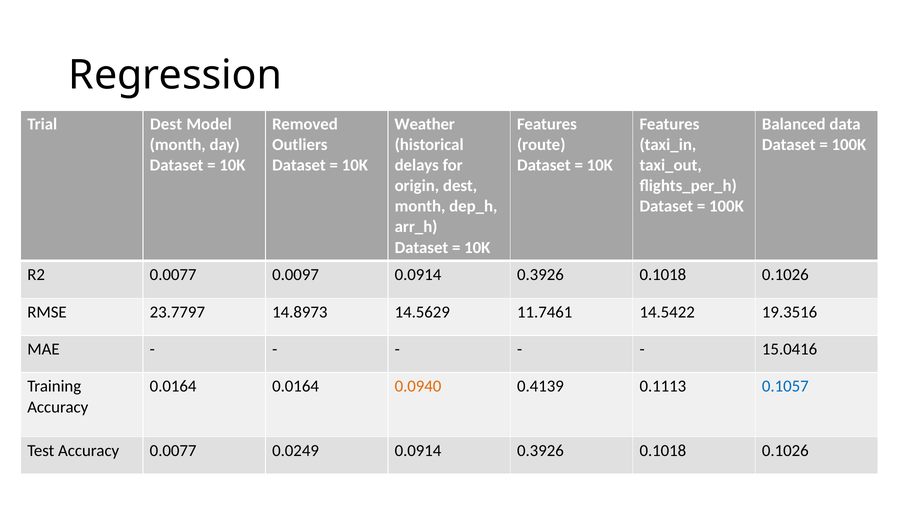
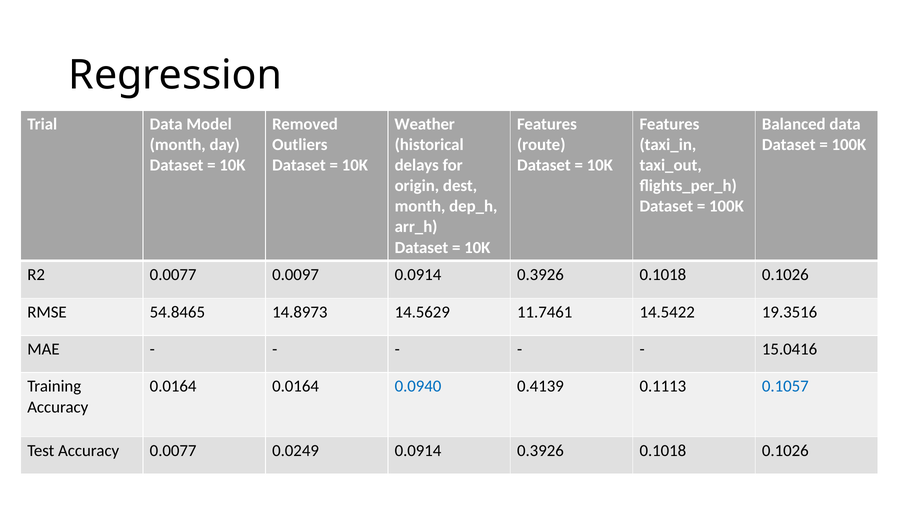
Trial Dest: Dest -> Data (166, 124)
23.7797: 23.7797 -> 54.8465 (177, 312)
0.0940 colour: orange -> blue (418, 387)
